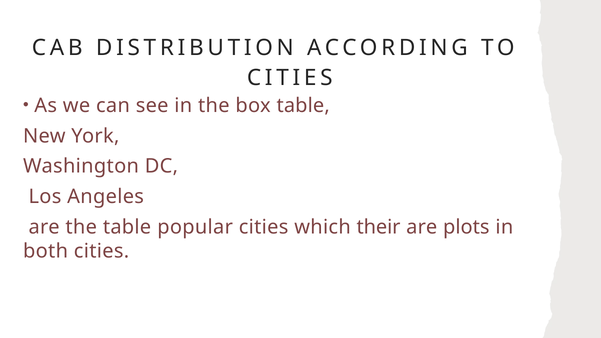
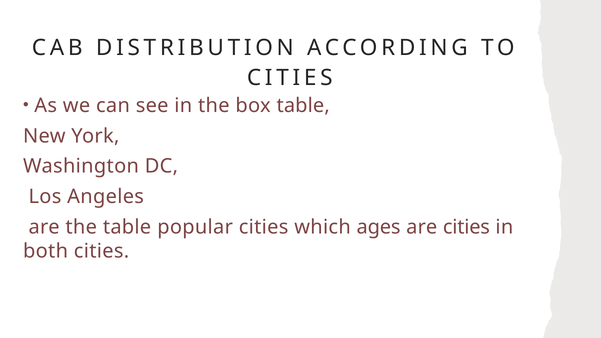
their: their -> ages (379, 227)
are plots: plots -> cities (466, 227)
